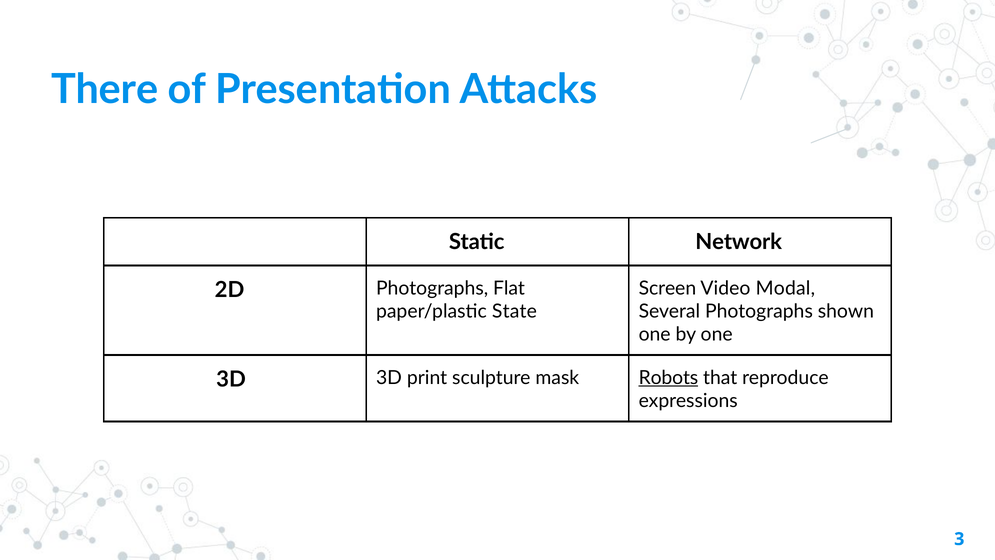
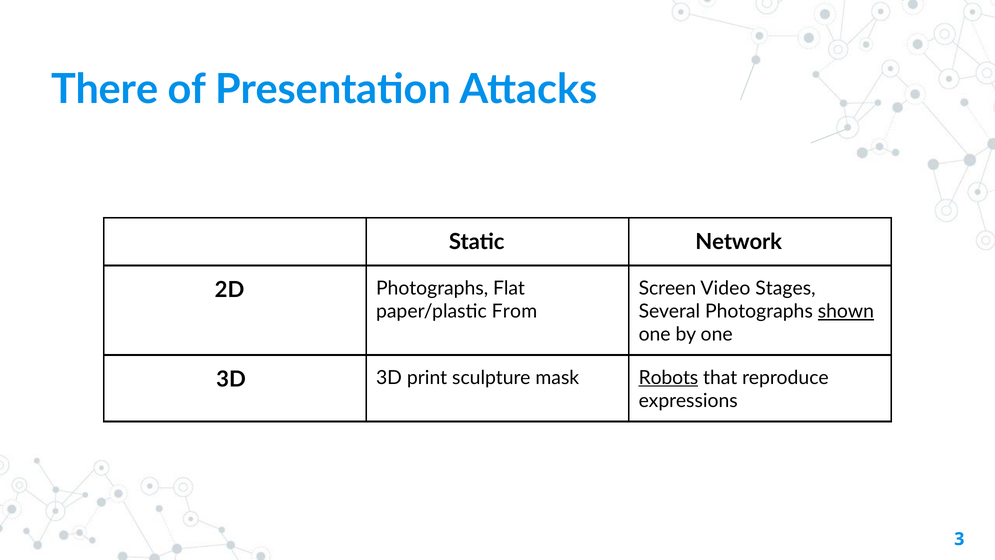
Modal: Modal -> Stages (785, 288)
State: State -> From (514, 311)
shown underline: none -> present (846, 311)
